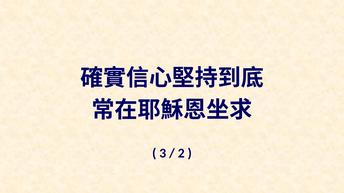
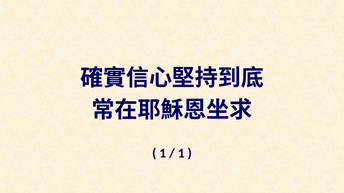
3: 3 -> 1 (163, 154)
2: 2 -> 1 (181, 154)
